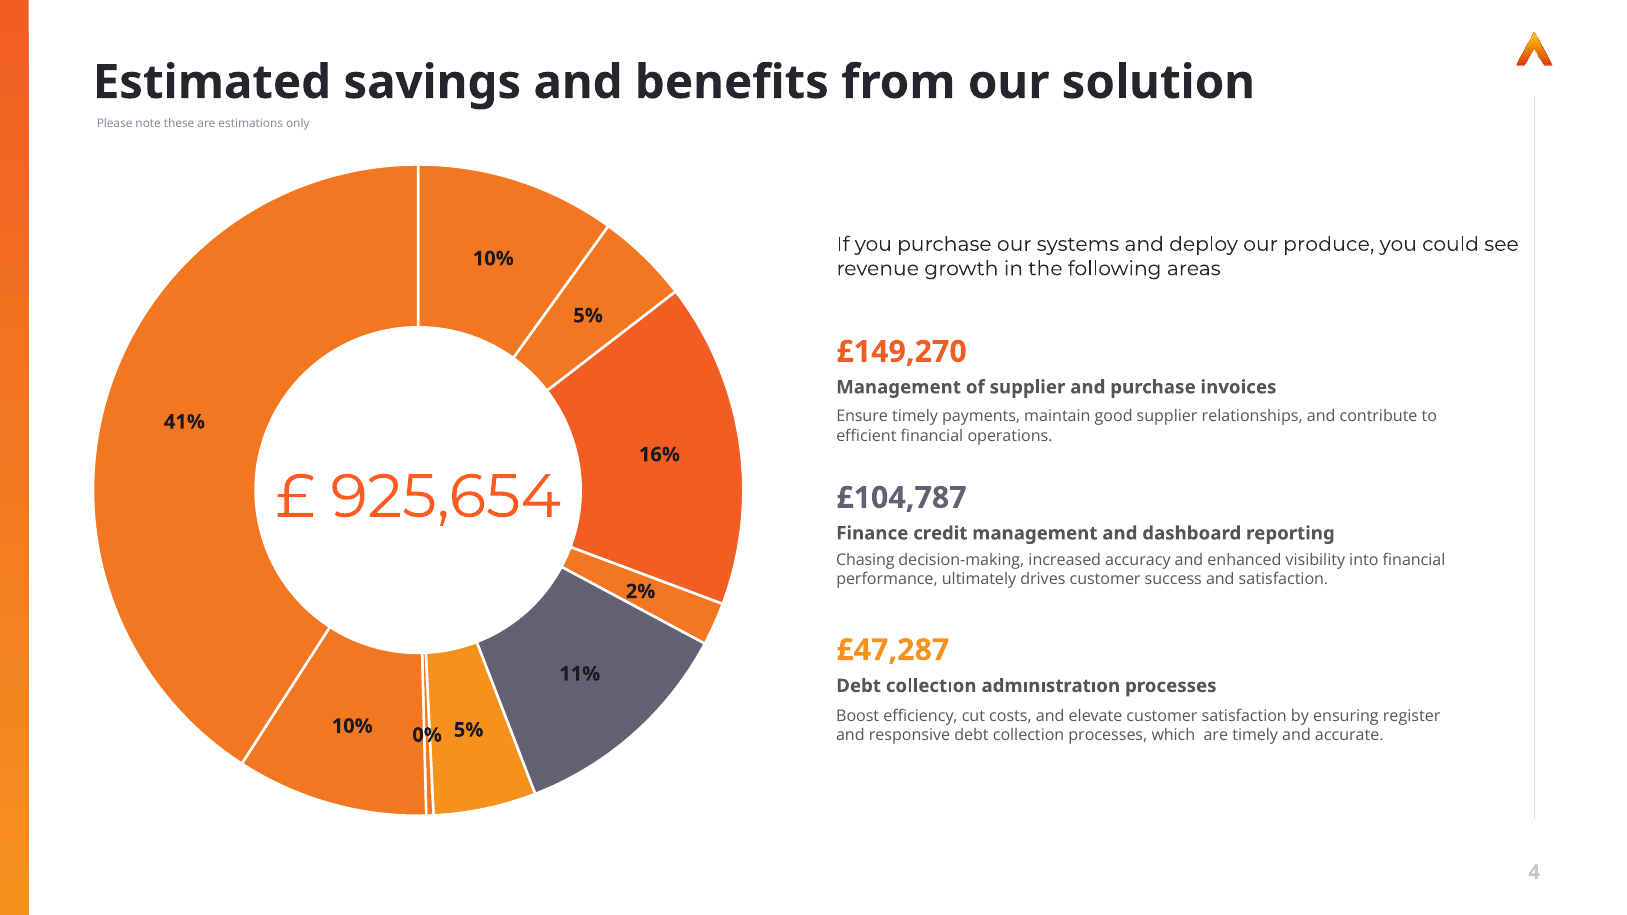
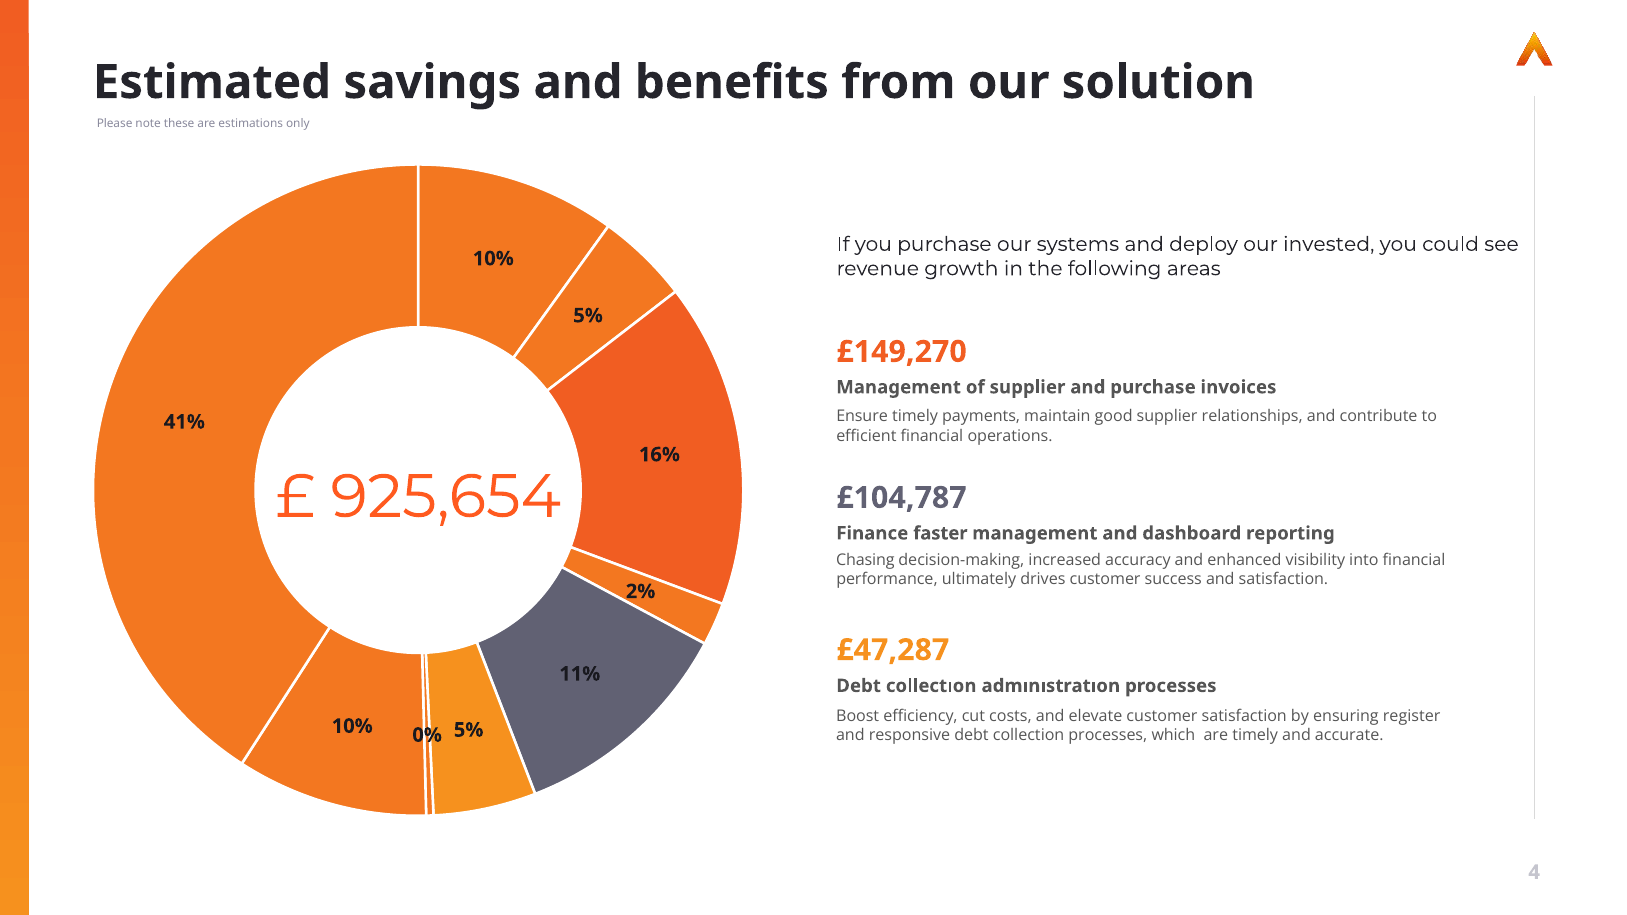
produce: produce -> invested (1329, 244)
credit: credit -> faster (940, 533)
